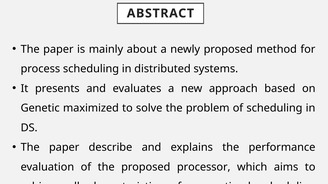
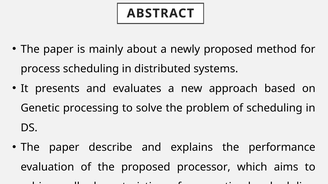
maximized: maximized -> processing (91, 108)
